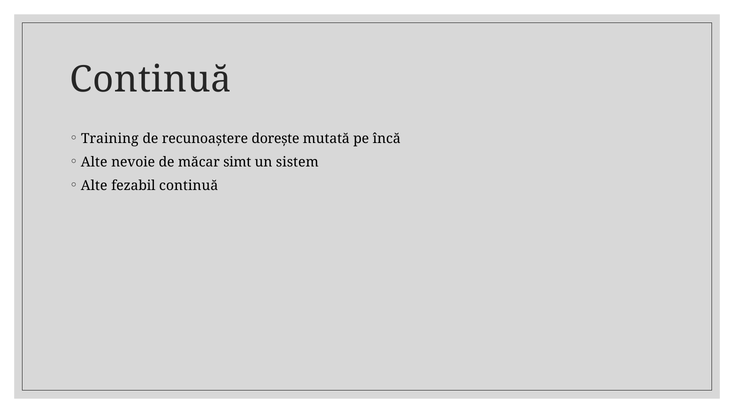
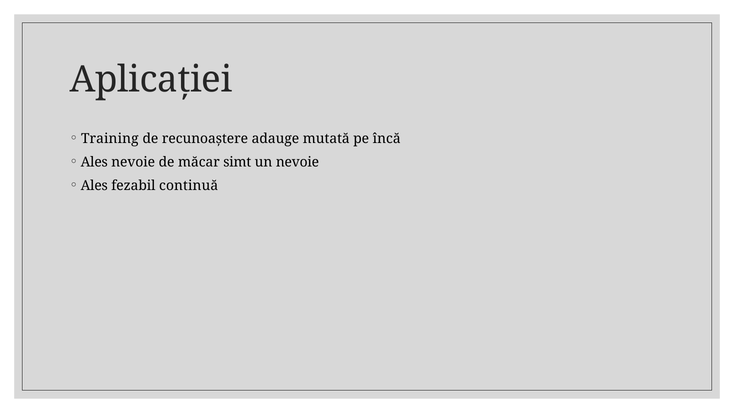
Continuă: Continuă -> Aplicației (151, 80)
dorește: dorește -> adauge (275, 139)
Alte: Alte -> Ales (94, 162)
un sistem: sistem -> nevoie (297, 162)
Alte: Alte -> Ales (94, 185)
